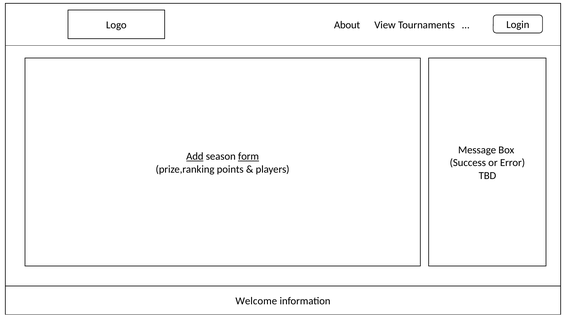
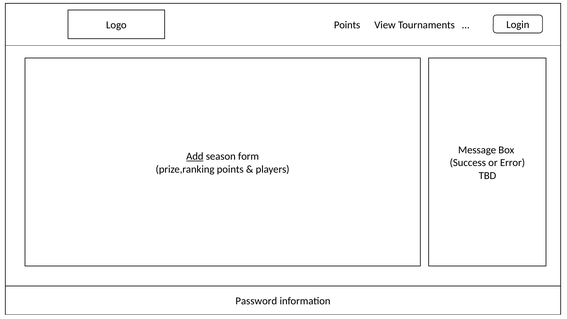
Logo About: About -> Points (347, 25)
form underline: present -> none (249, 156)
Welcome: Welcome -> Password (256, 301)
